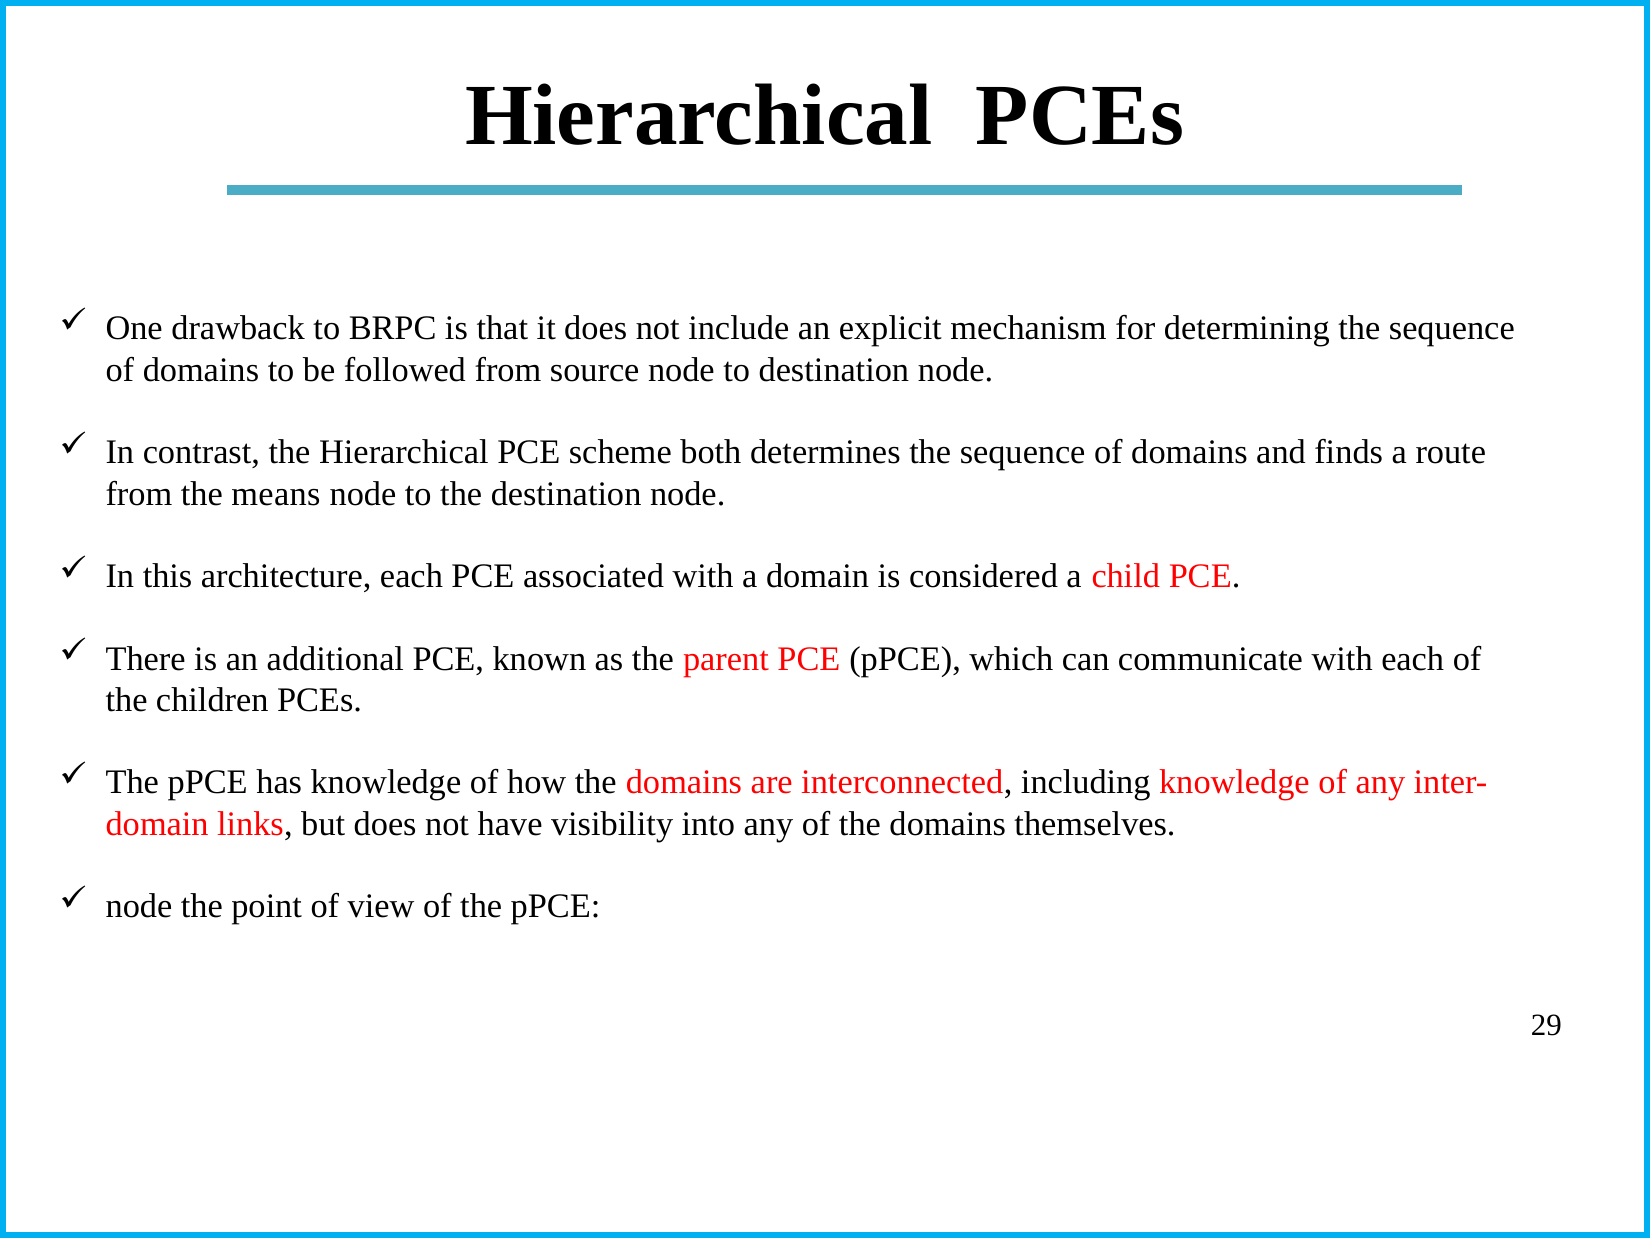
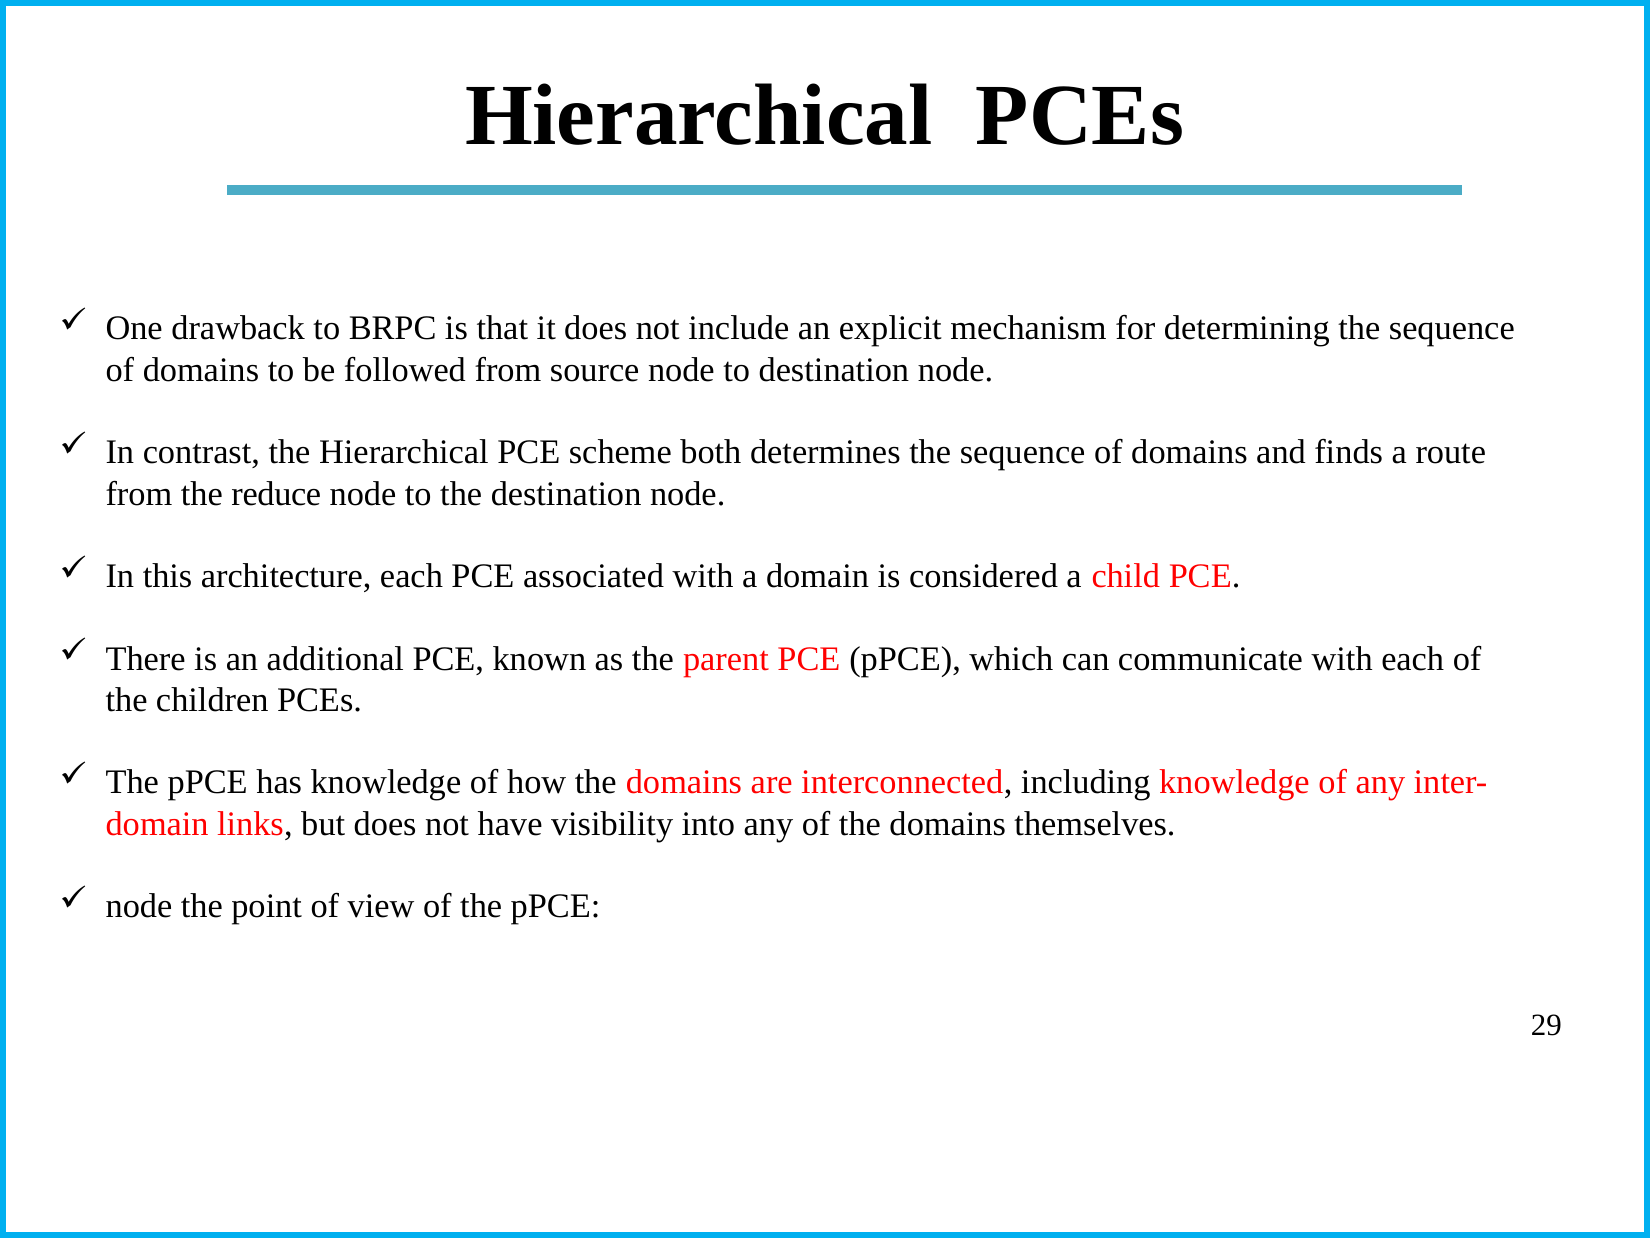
means: means -> reduce (276, 493)
